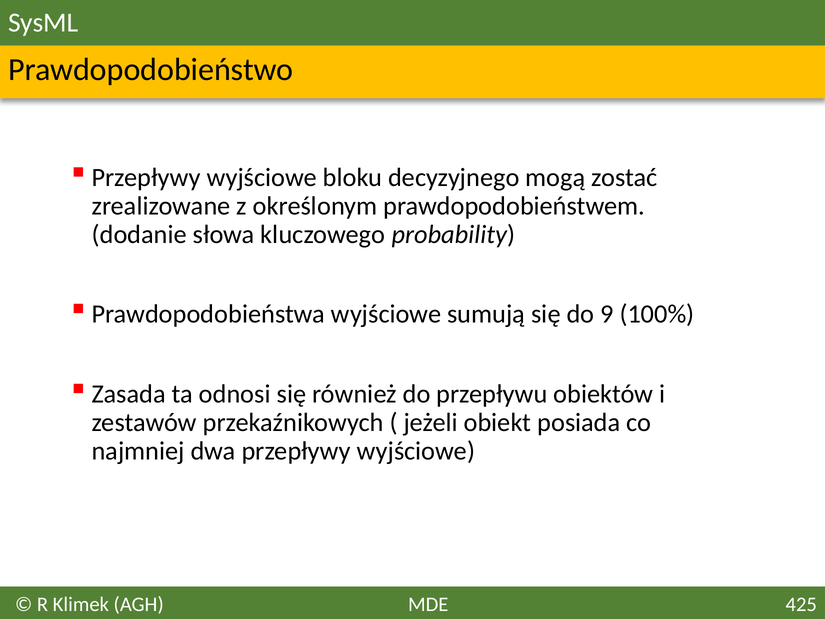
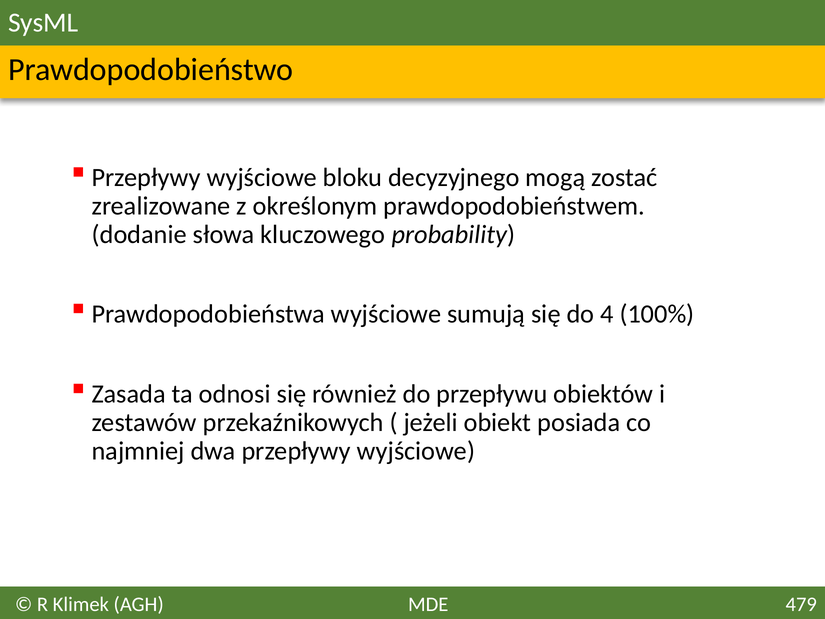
9: 9 -> 4 (607, 314)
425: 425 -> 479 (801, 604)
